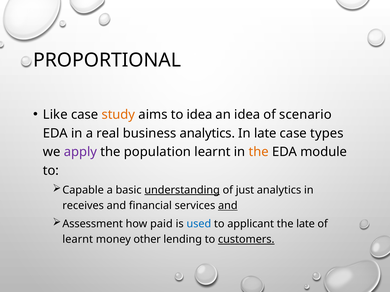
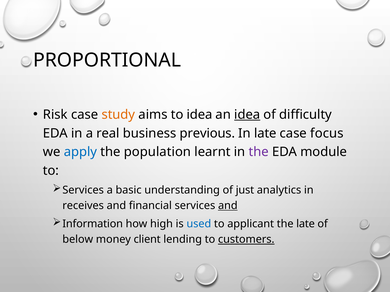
Like: Like -> Risk (55, 115)
idea underline: none -> present (247, 115)
scenario: scenario -> difficulty (306, 115)
business analytics: analytics -> previous (207, 133)
types: types -> focus (327, 133)
apply colour: purple -> blue (80, 152)
the colour: orange -> purple (259, 152)
Capable: Capable -> Services (83, 190)
understanding underline: present -> none (182, 190)
Assessment: Assessment -> Information (93, 224)
paid: paid -> high (161, 224)
learnt: learnt -> below (78, 240)
other: other -> client (147, 240)
